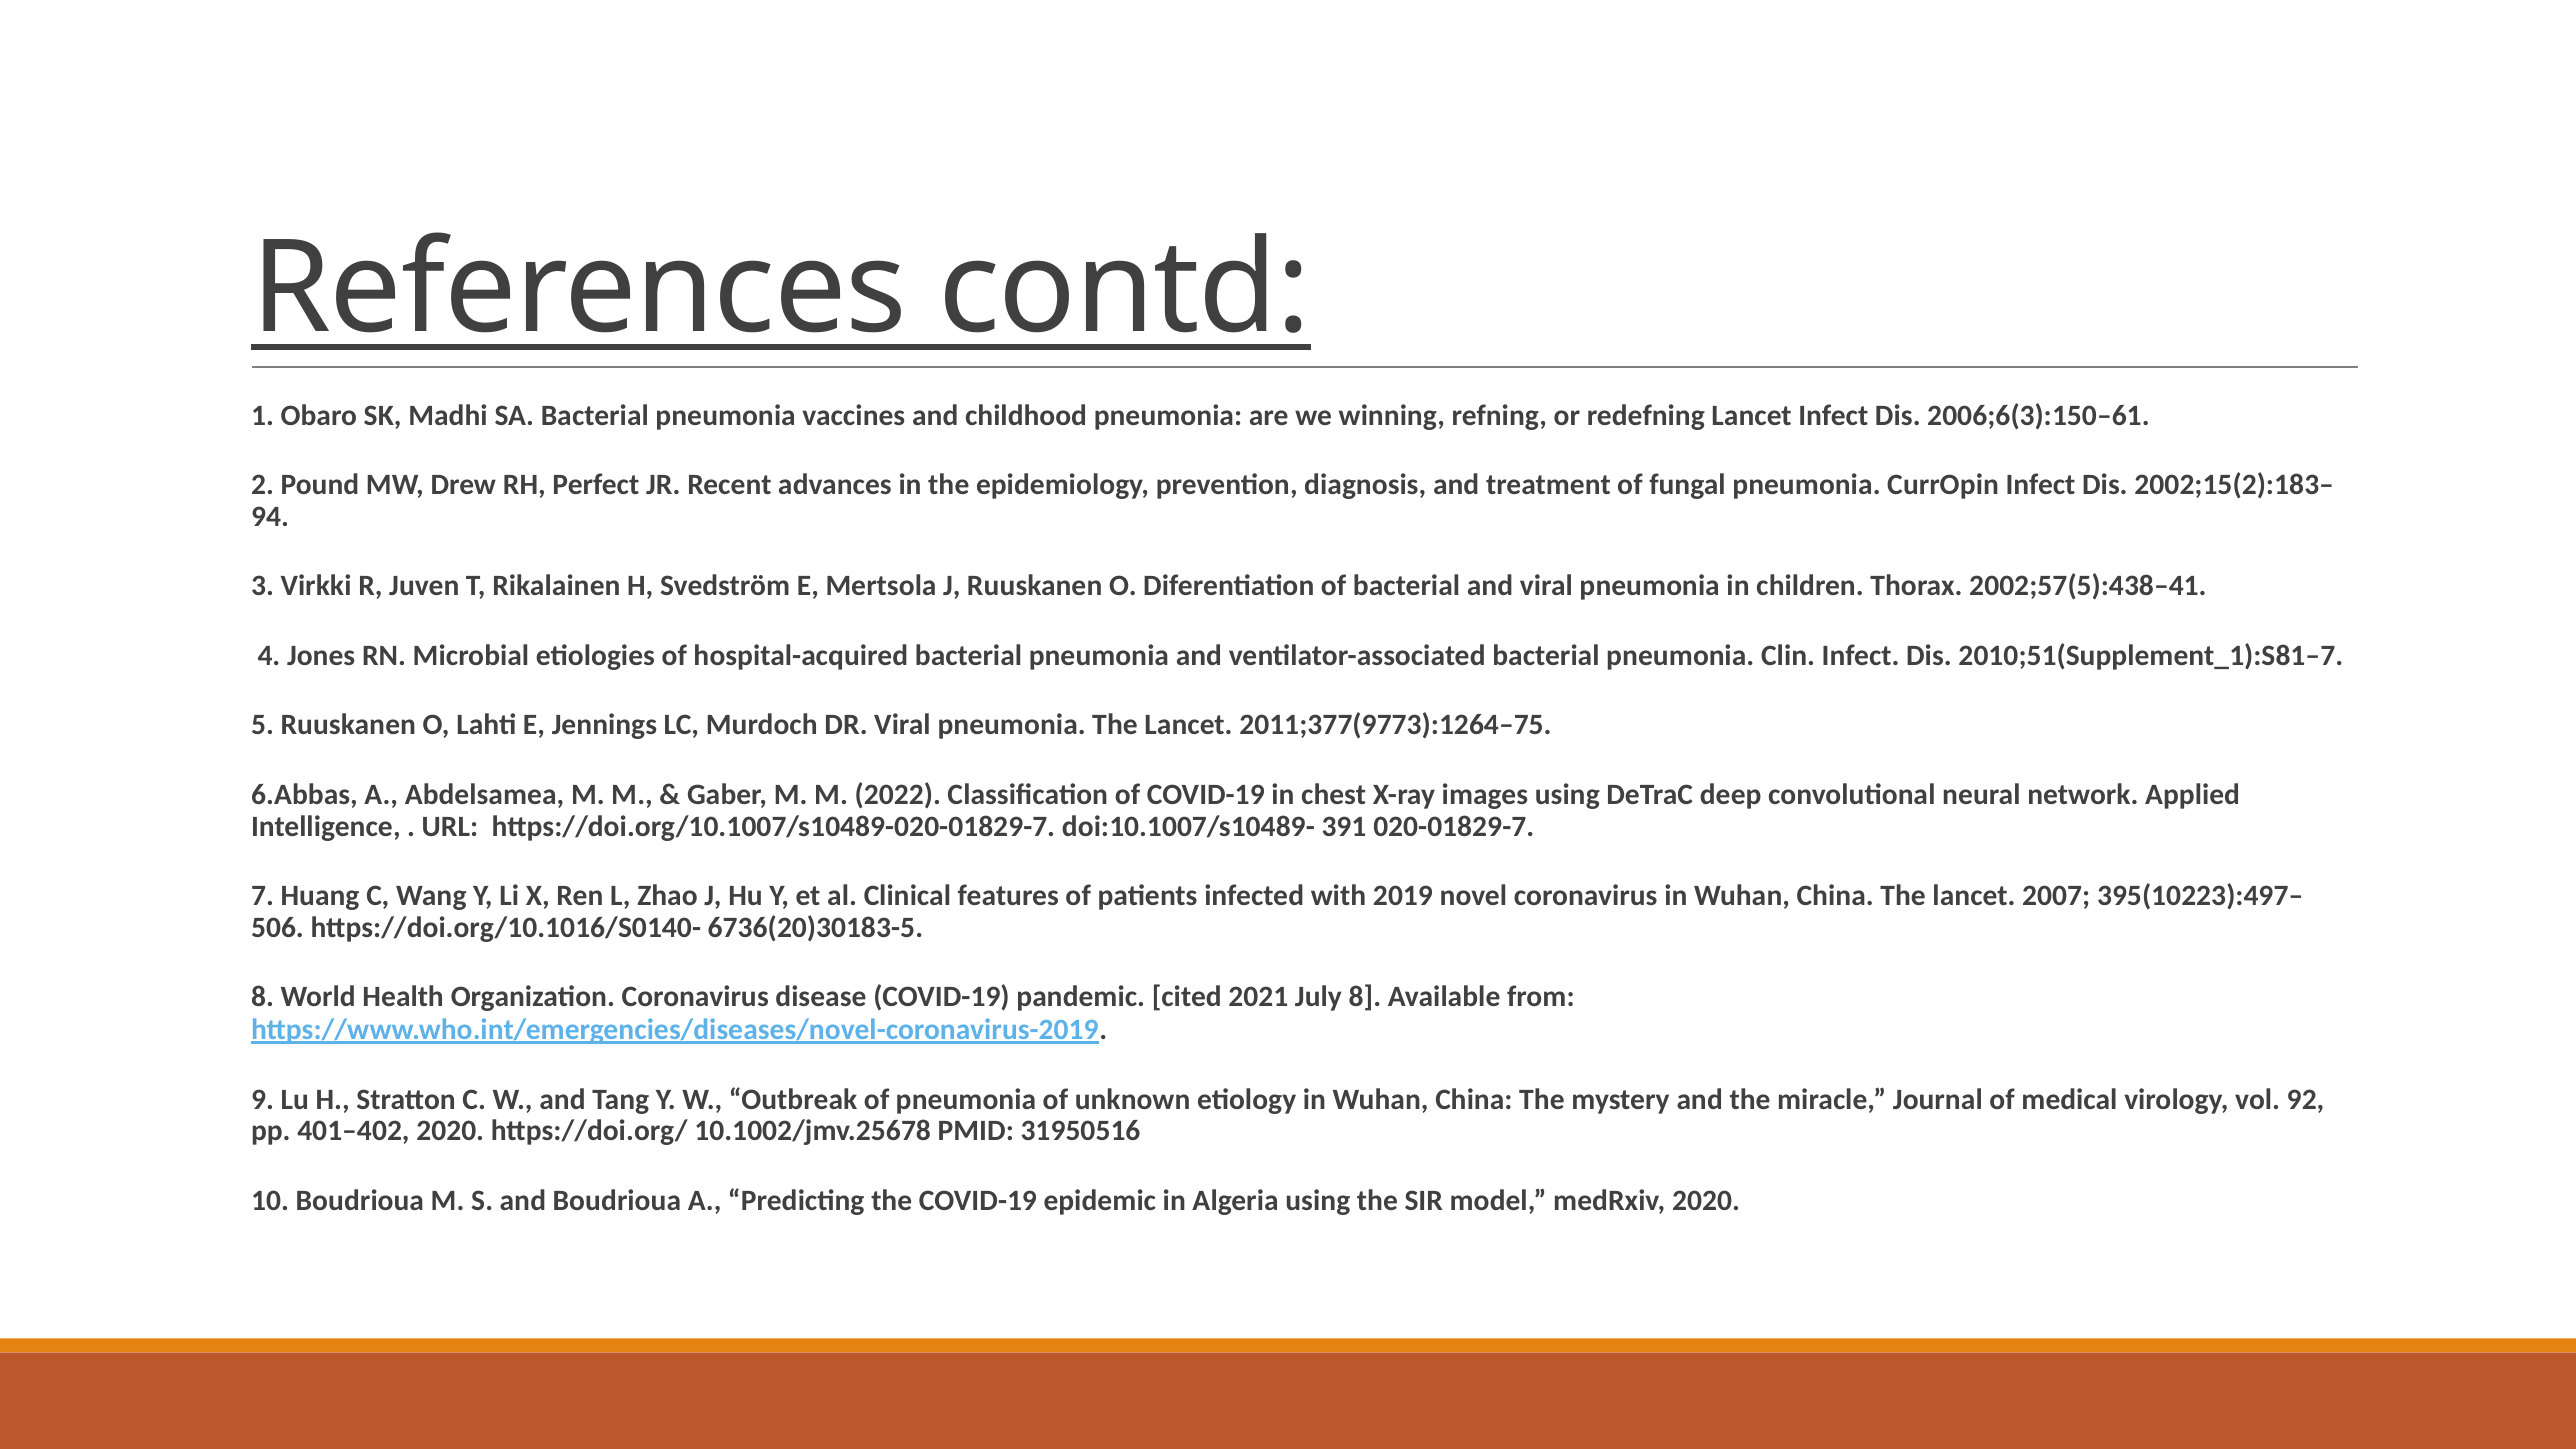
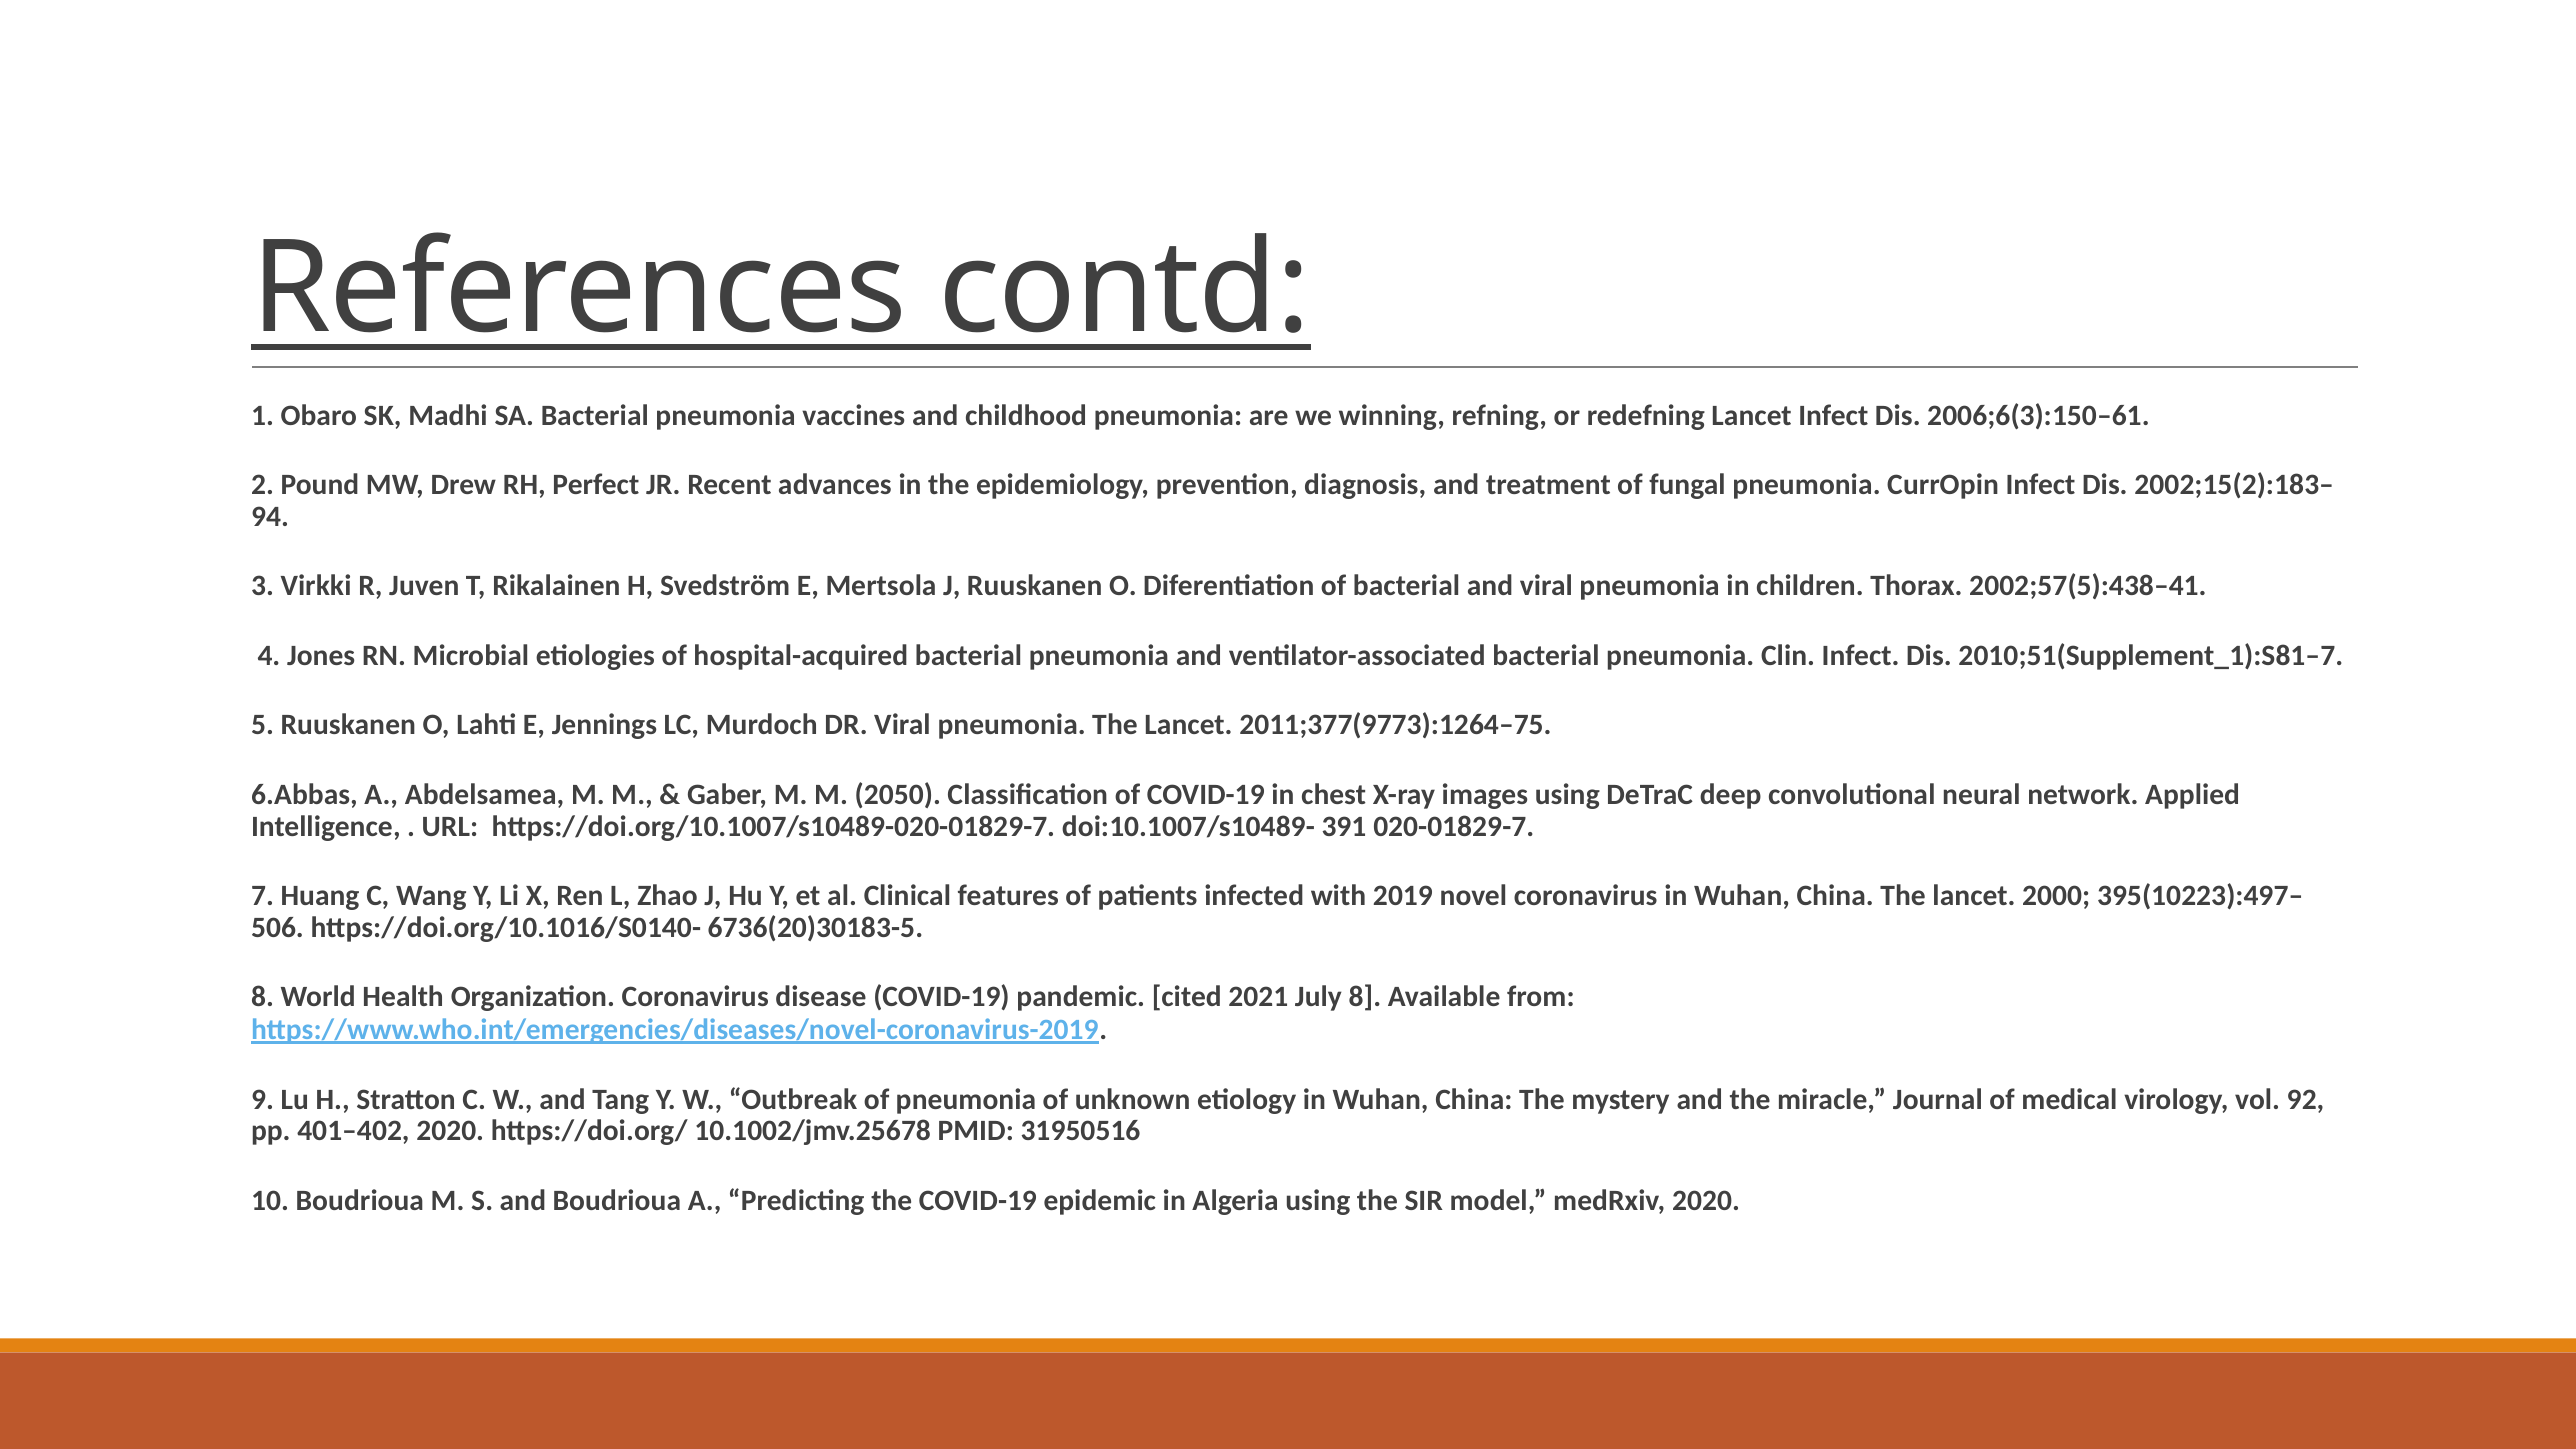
2022: 2022 -> 2050 (898, 795)
2007: 2007 -> 2000 (2056, 896)
